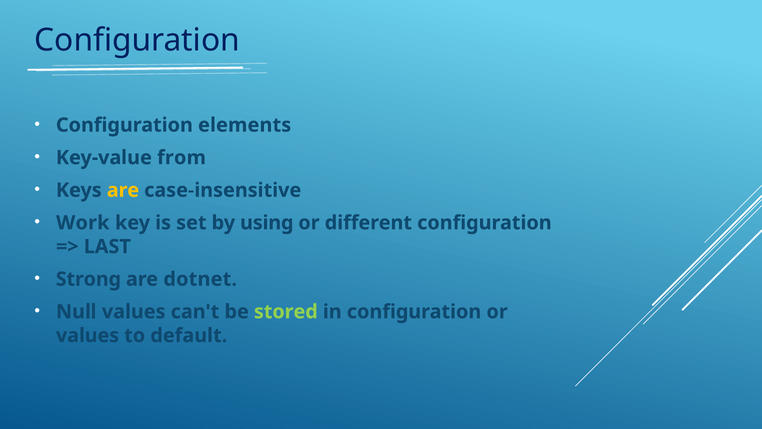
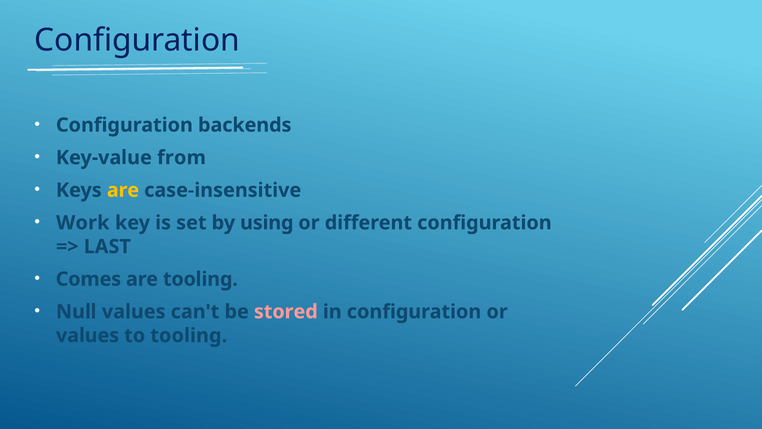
elements: elements -> backends (245, 125)
Strong: Strong -> Comes (88, 279)
are dotnet: dotnet -> tooling (200, 279)
stored colour: light green -> pink (286, 311)
to default: default -> tooling (189, 335)
